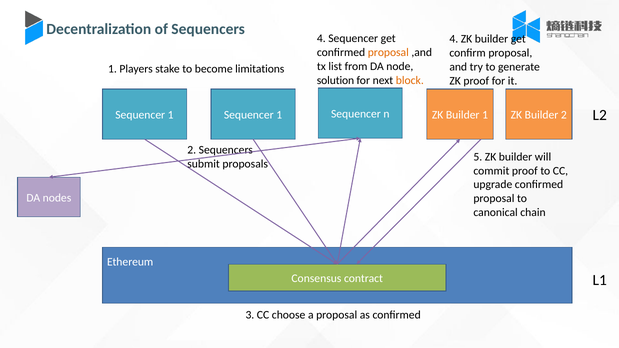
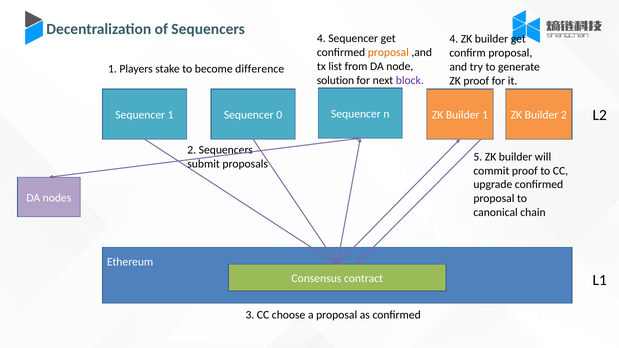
limitations: limitations -> difference (260, 69)
block colour: orange -> purple (410, 80)
1 Sequencer 1: 1 -> 0 (279, 115)
